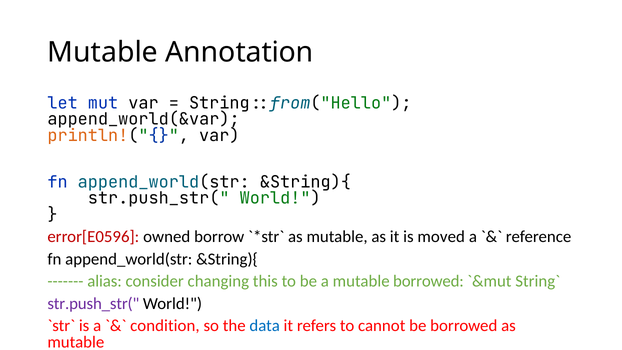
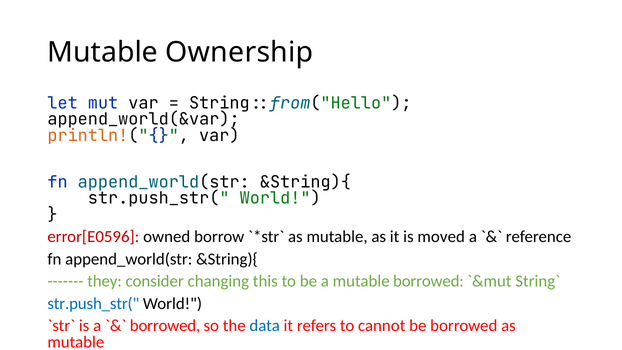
Annotation: Annotation -> Ownership (239, 52)
alias: alias -> they (105, 281)
str.push_str( colour: purple -> blue (93, 303)
condition: condition -> borrowed (165, 326)
